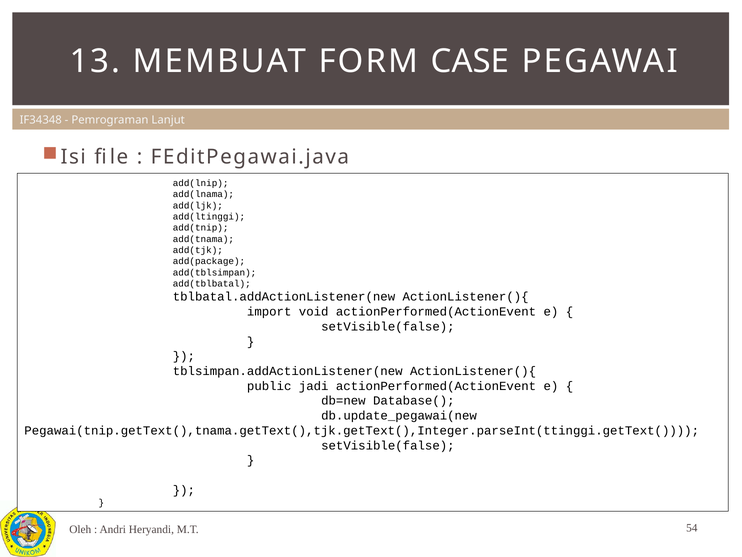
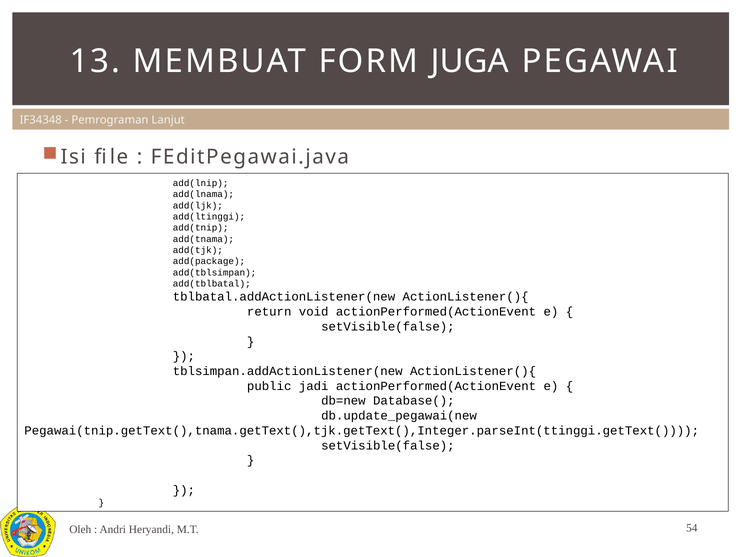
CASE: CASE -> JUGA (470, 61)
import: import -> return (269, 311)
